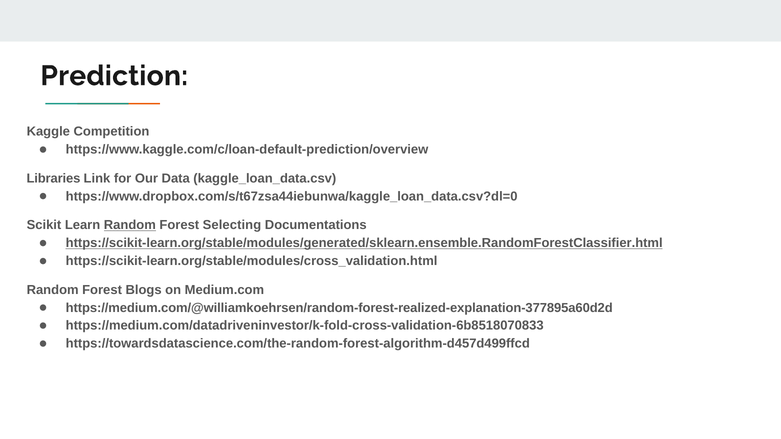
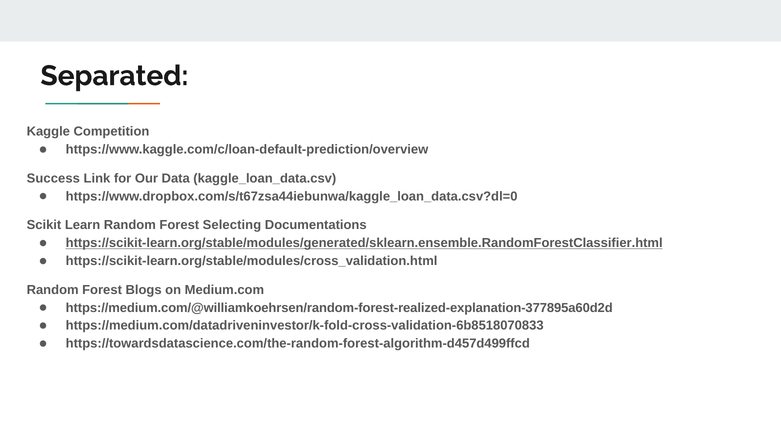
Prediction: Prediction -> Separated (114, 76)
Libraries: Libraries -> Success (53, 179)
Random underline: present -> none (130, 225)
